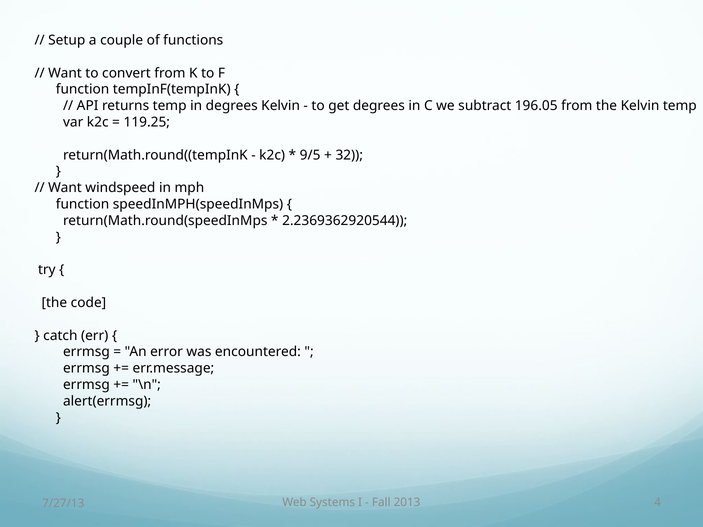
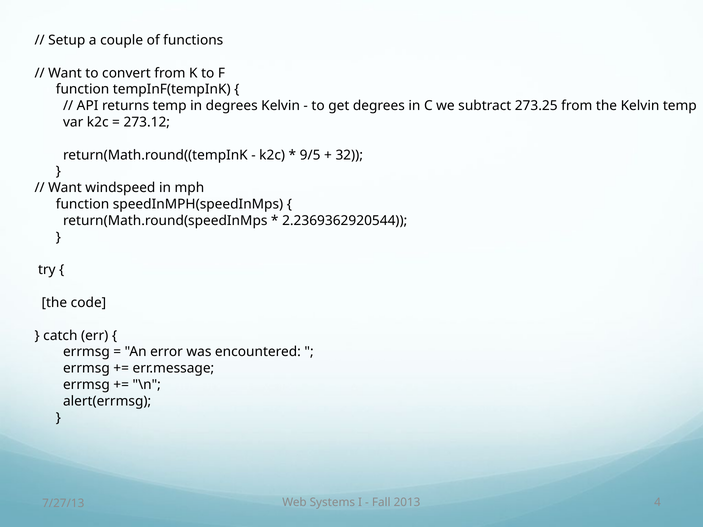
196.05: 196.05 -> 273.25 (536, 106)
119.25: 119.25 -> 273.12 (147, 122)
